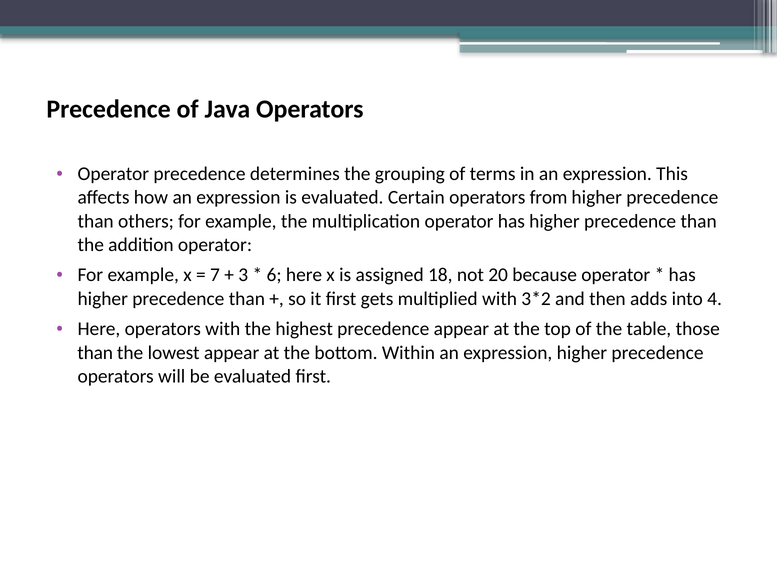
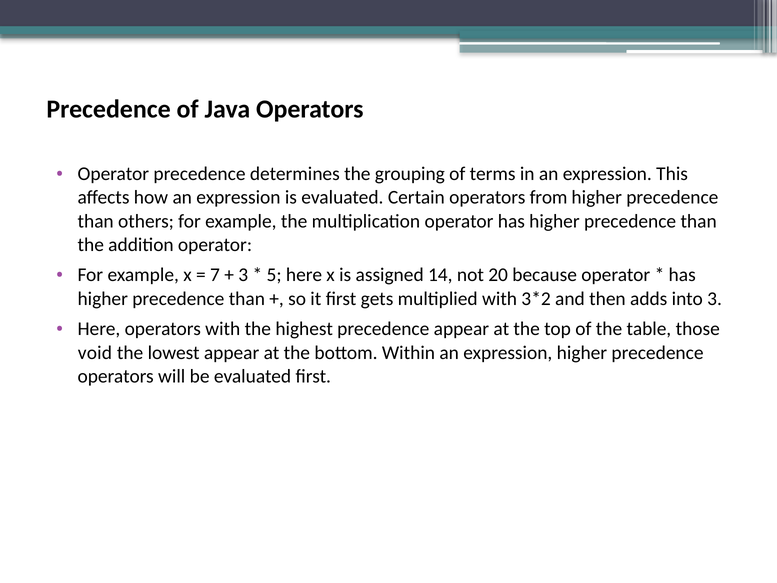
6: 6 -> 5 (274, 275)
18: 18 -> 14 (440, 275)
into 4: 4 -> 3 (715, 299)
than: than -> void (95, 353)
